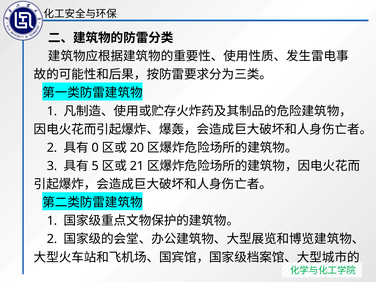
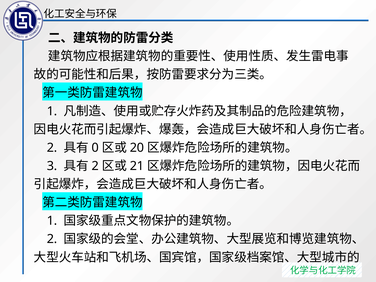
5: 5 -> 2 (95, 166)
